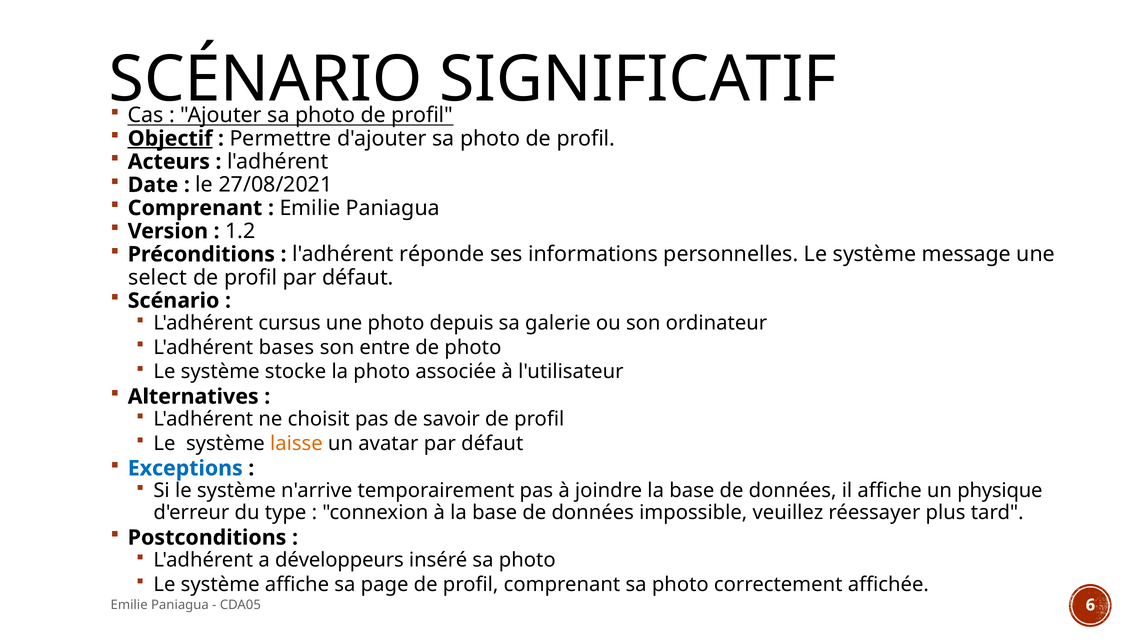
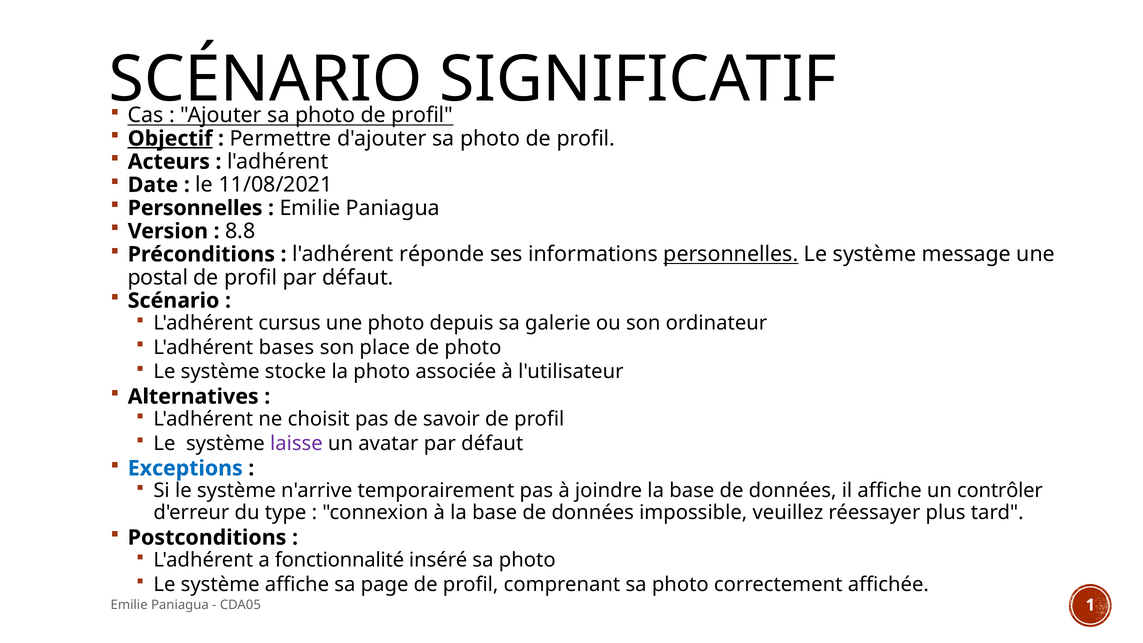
27/08/2021: 27/08/2021 -> 11/08/2021 (276, 185)
Comprenant: Comprenant -> Personnelles (195, 208)
1.2: 1.2 -> 8.8 (240, 231)
personnelles underline: none -> present (731, 254)
select: select -> postal (158, 277)
entre: entre -> place (385, 347)
laisse colour: orange -> purple (296, 443)
physique: physique -> contrôler (1000, 491)
développeurs: développeurs -> fonctionnalité (340, 560)
6: 6 -> 1 (1090, 605)
